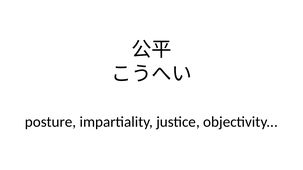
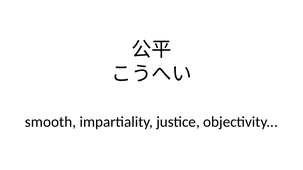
posture: posture -> smooth (50, 122)
